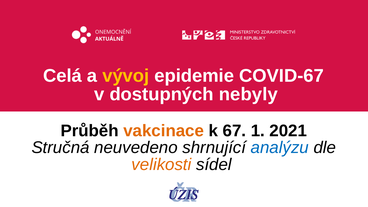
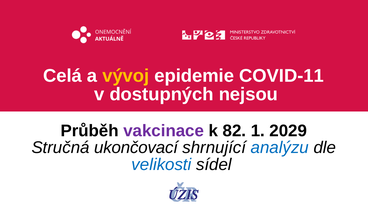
COVID-67: COVID-67 -> COVID-11 (282, 76)
nebyly: nebyly -> nejsou (248, 94)
vakcinace colour: orange -> purple (164, 131)
67: 67 -> 82 (234, 131)
2021: 2021 -> 2029 (288, 131)
neuvedeno: neuvedeno -> ukončovací (136, 148)
velikosti colour: orange -> blue (161, 165)
